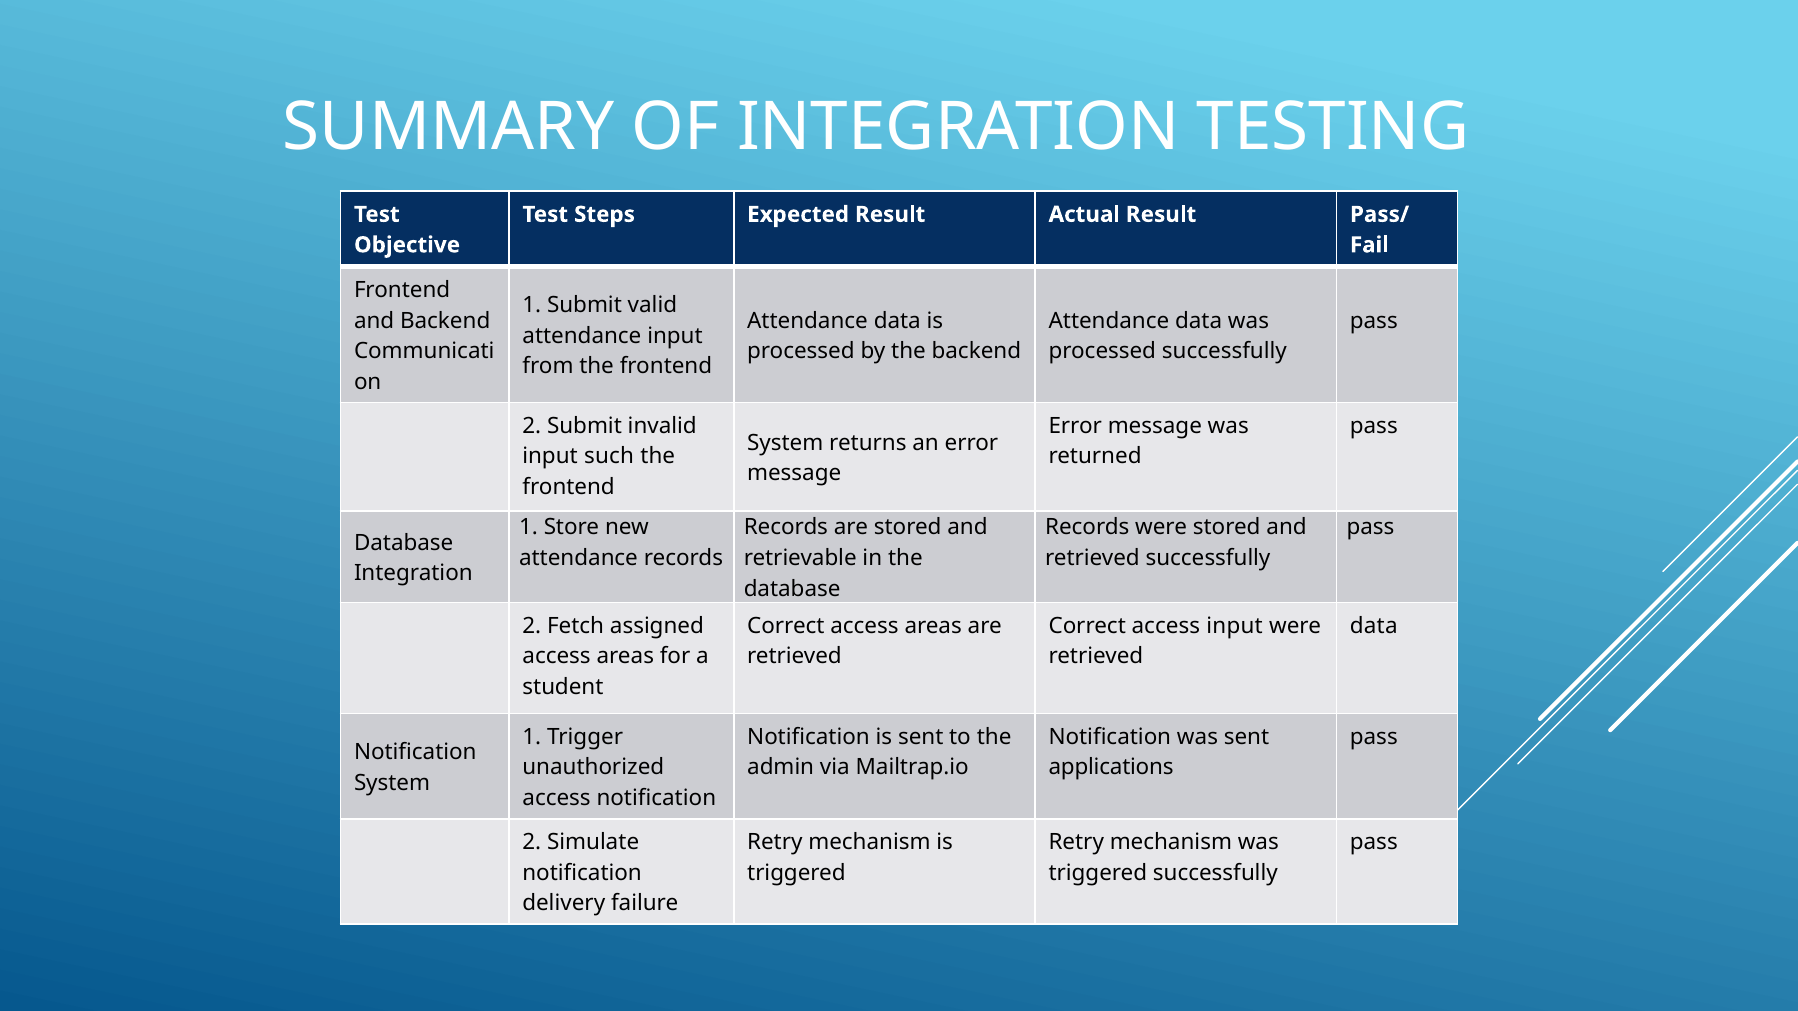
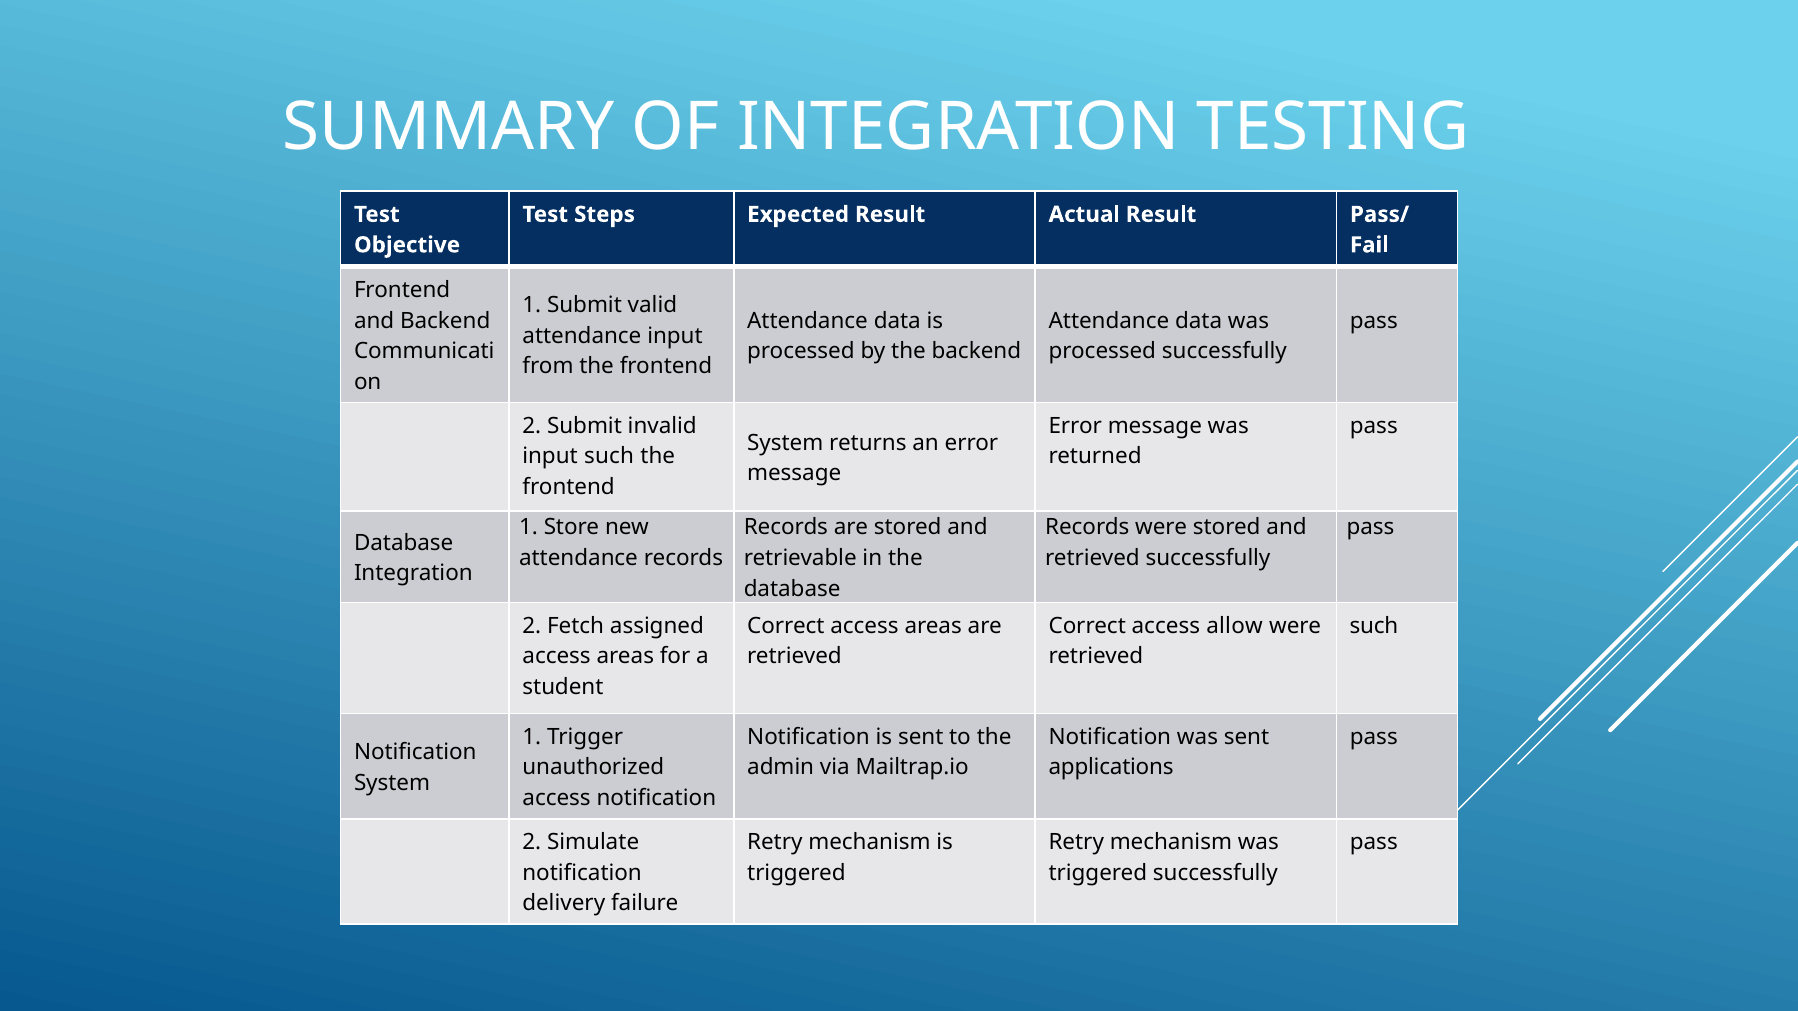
access input: input -> allow (1235, 626)
data: data -> such (1374, 626)
